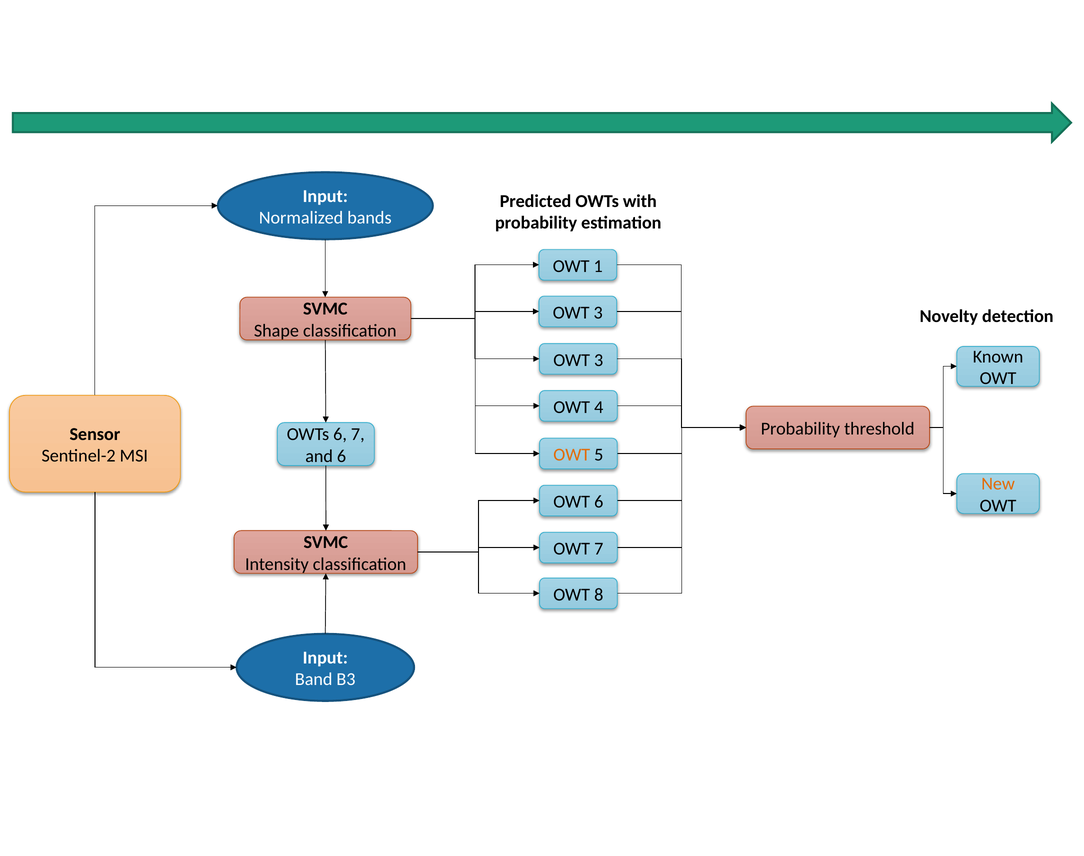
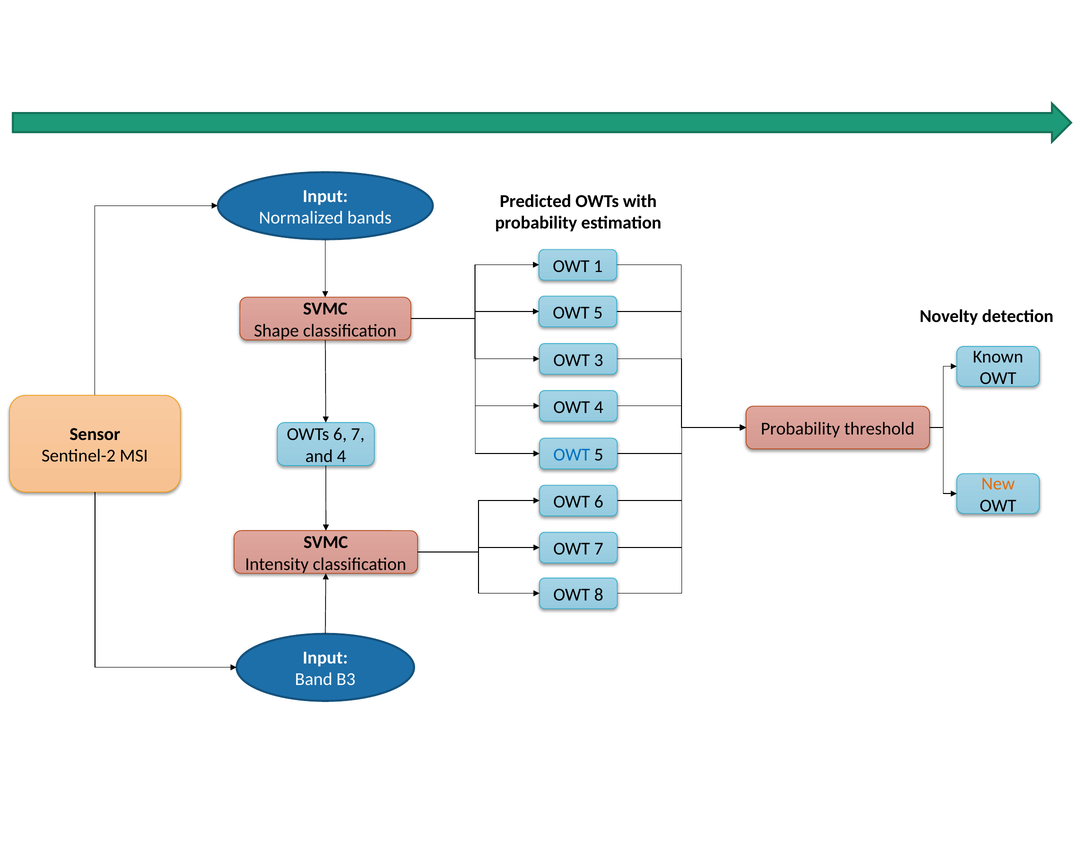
3: 3 -> 5 (598, 313)
OWT colour: orange -> blue (572, 455)
and 6: 6 -> 4 (342, 456)
